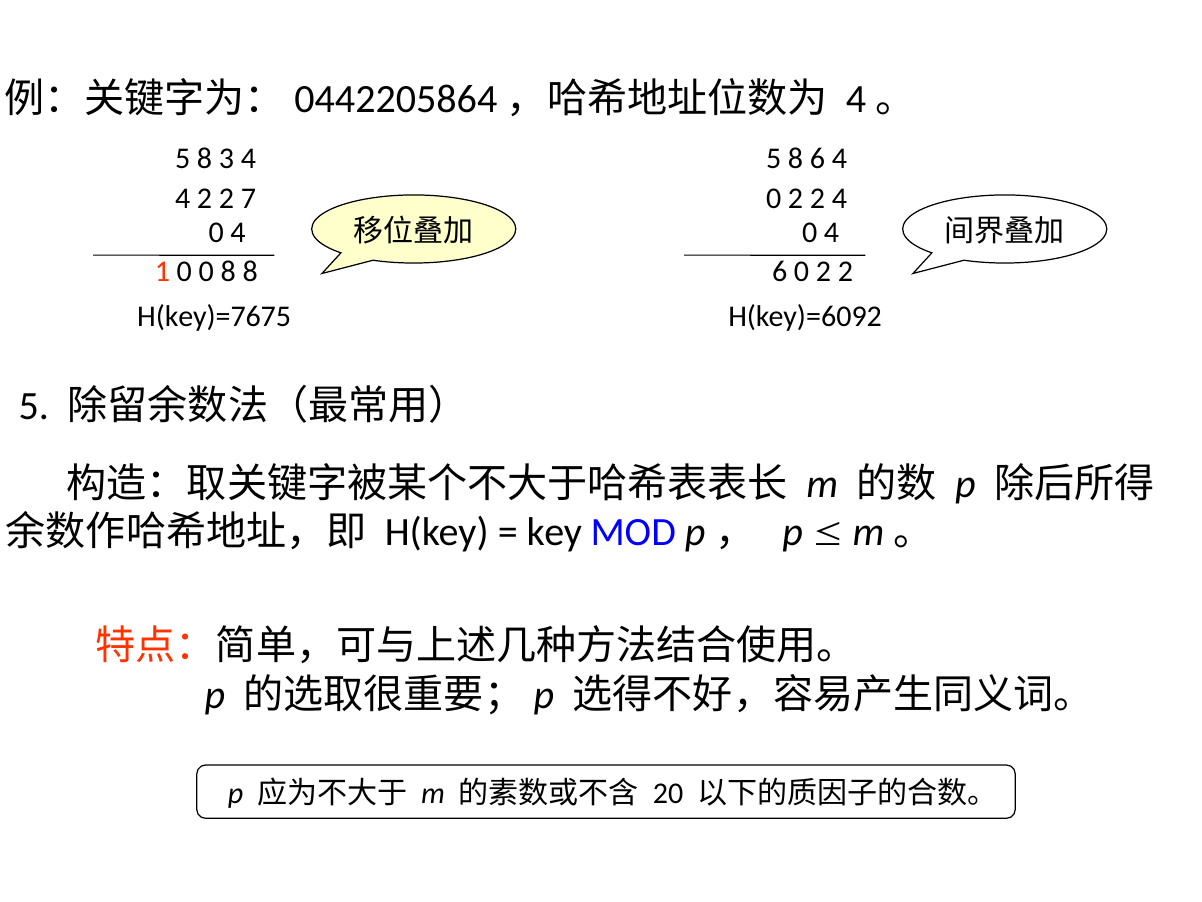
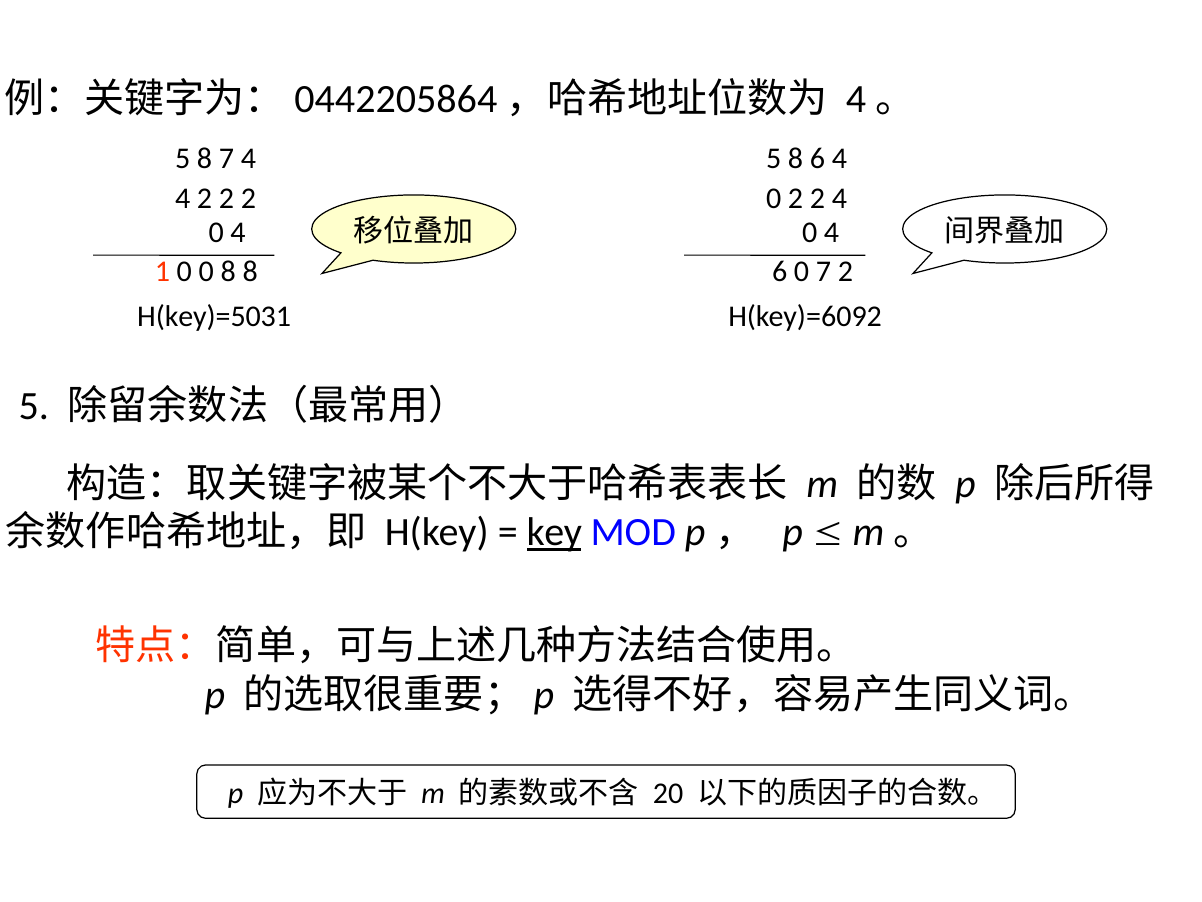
8 3: 3 -> 7 (226, 159)
2 2 7: 7 -> 2 (248, 198)
6 0 2: 2 -> 7 (824, 271)
H(key)=7675: H(key)=7675 -> H(key)=5031 (214, 316)
key underline: none -> present (554, 532)
